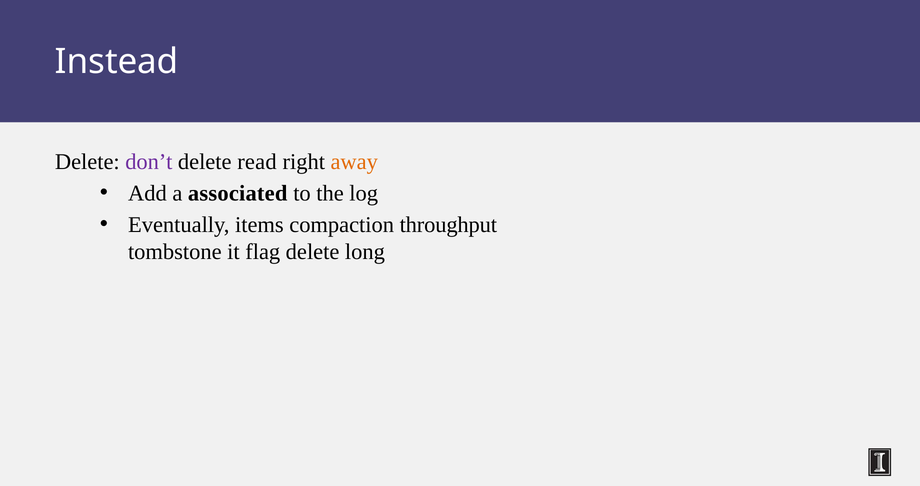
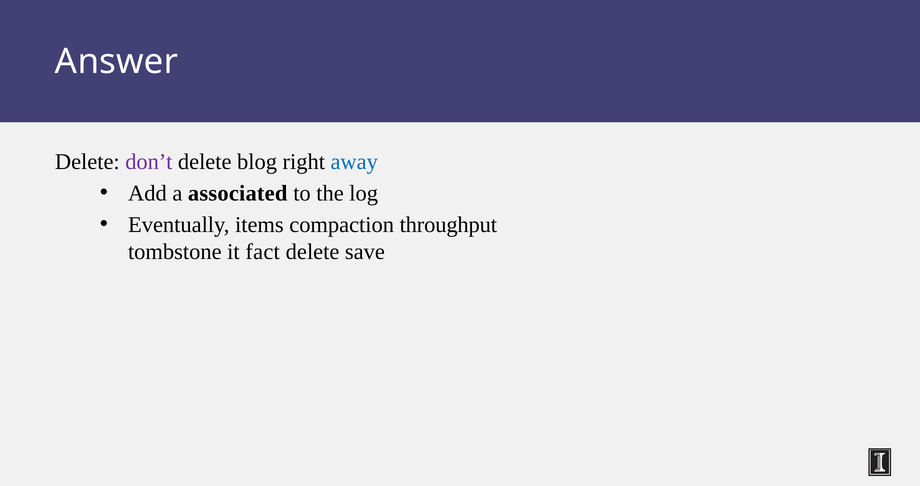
Instead: Instead -> Answer (117, 62)
read: read -> blog (257, 162)
away colour: orange -> blue (354, 162)
flag: flag -> fact (263, 252)
long: long -> save (365, 252)
